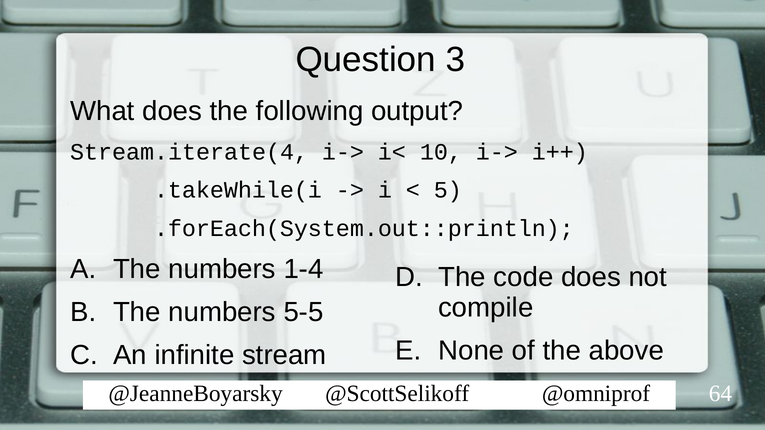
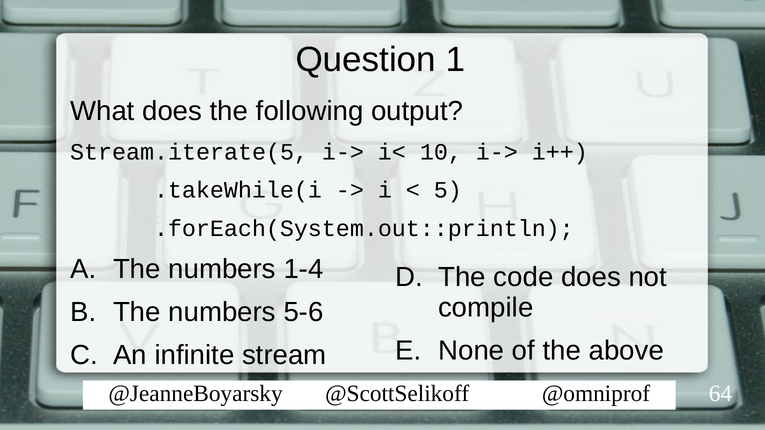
3: 3 -> 1 (455, 60)
Stream.iterate(4: Stream.iterate(4 -> Stream.iterate(5 (189, 152)
5-5: 5-5 -> 5-6 (303, 312)
